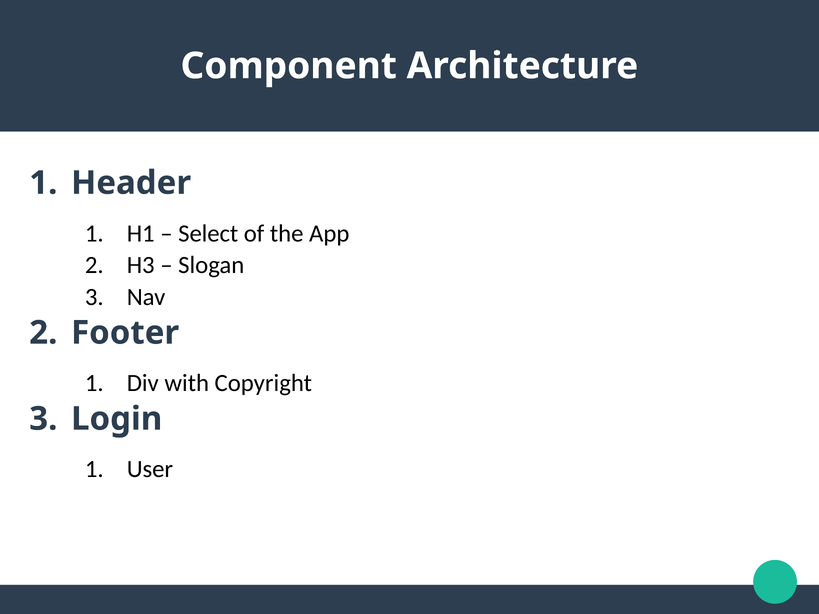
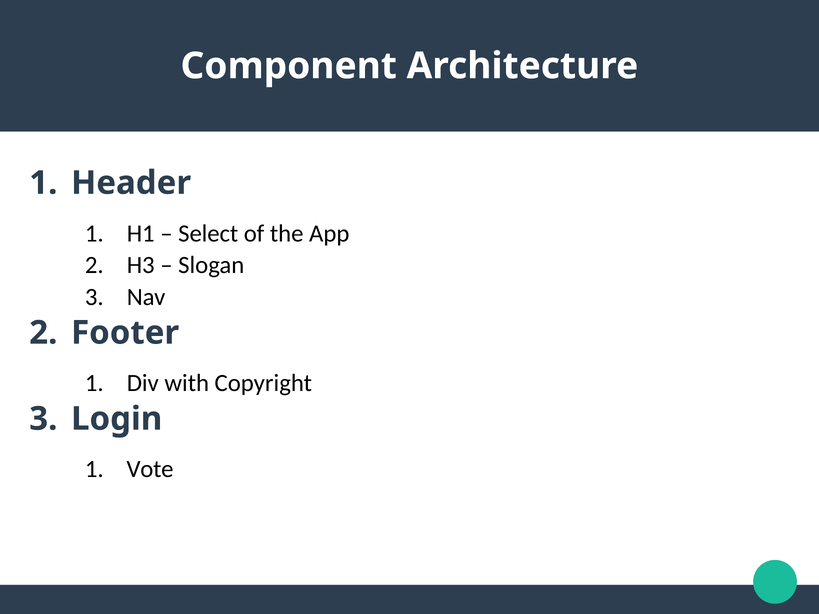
User: User -> Vote (150, 469)
